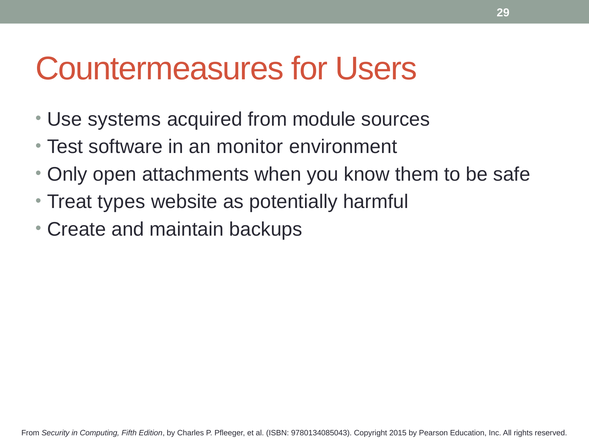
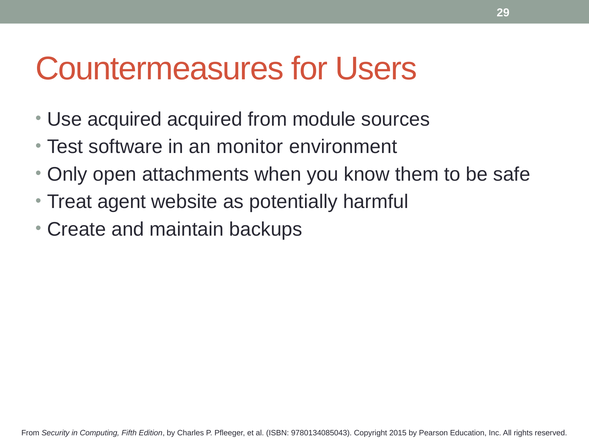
Use systems: systems -> acquired (125, 119)
types: types -> agent (122, 202)
